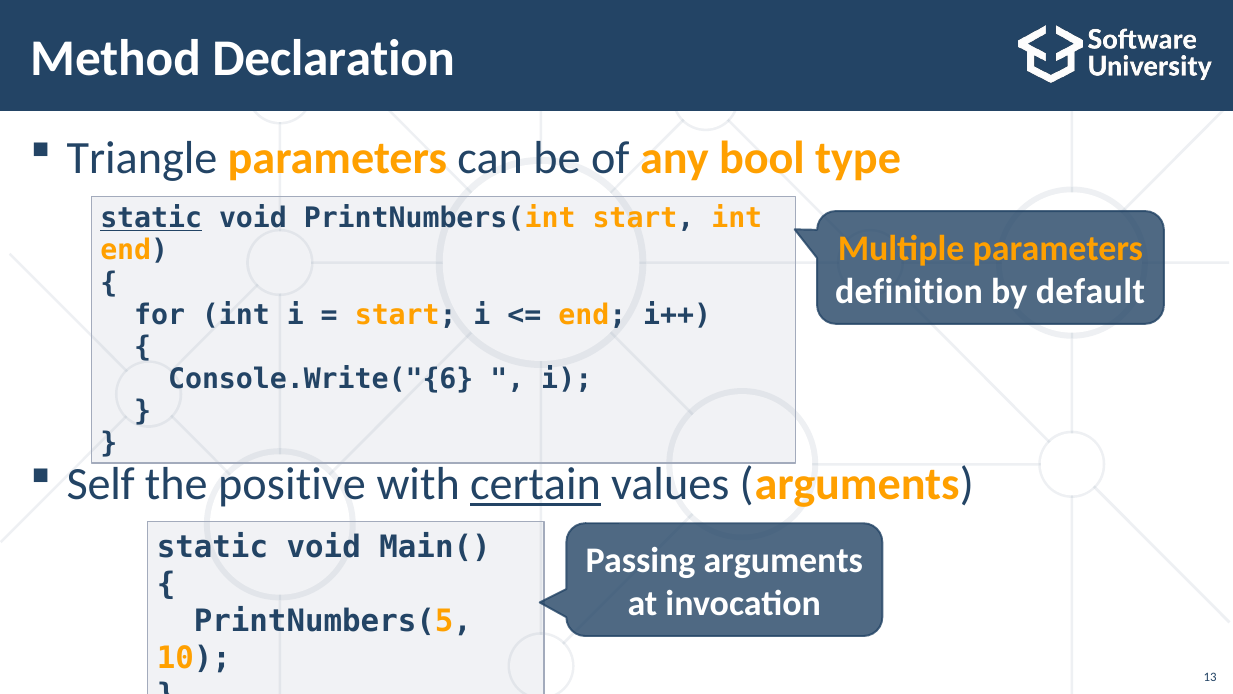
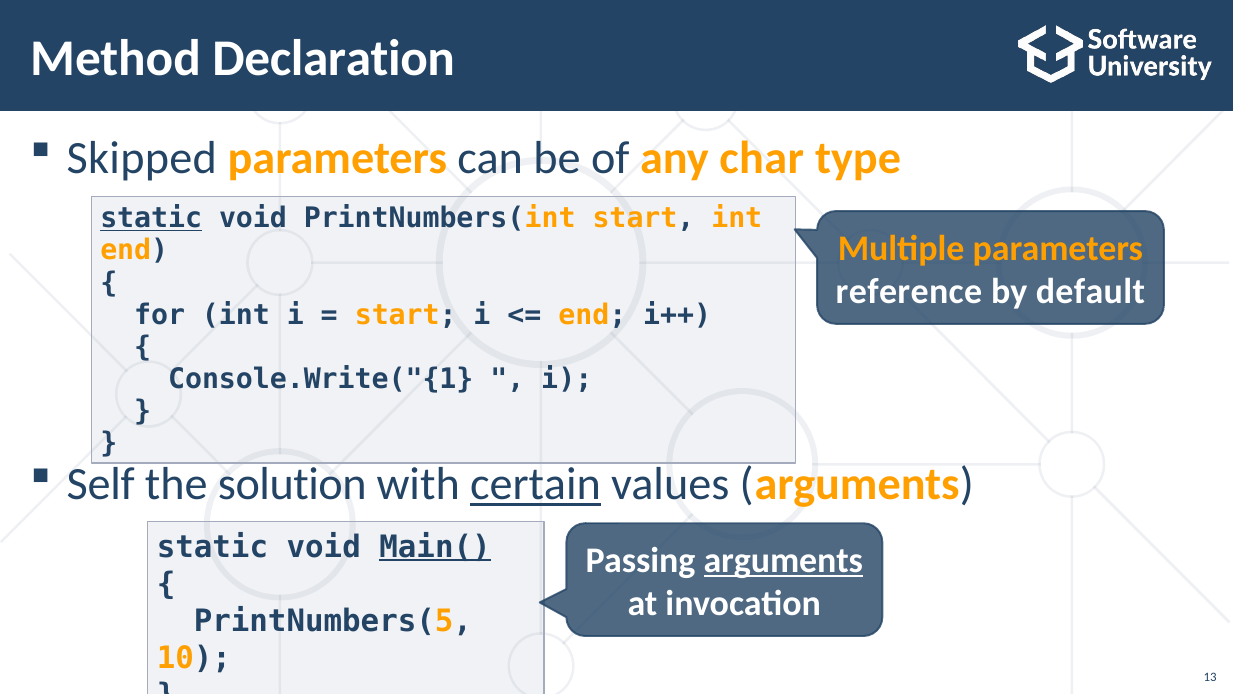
Triangle: Triangle -> Skipped (142, 158)
bool: bool -> char (762, 158)
definition: definition -> reference (909, 291)
Console.Write("{6: Console.Write("{6 -> Console.Write("{1 (321, 379)
positive: positive -> solution (292, 484)
Main( underline: none -> present (435, 547)
arguments underline: none -> present (783, 560)
